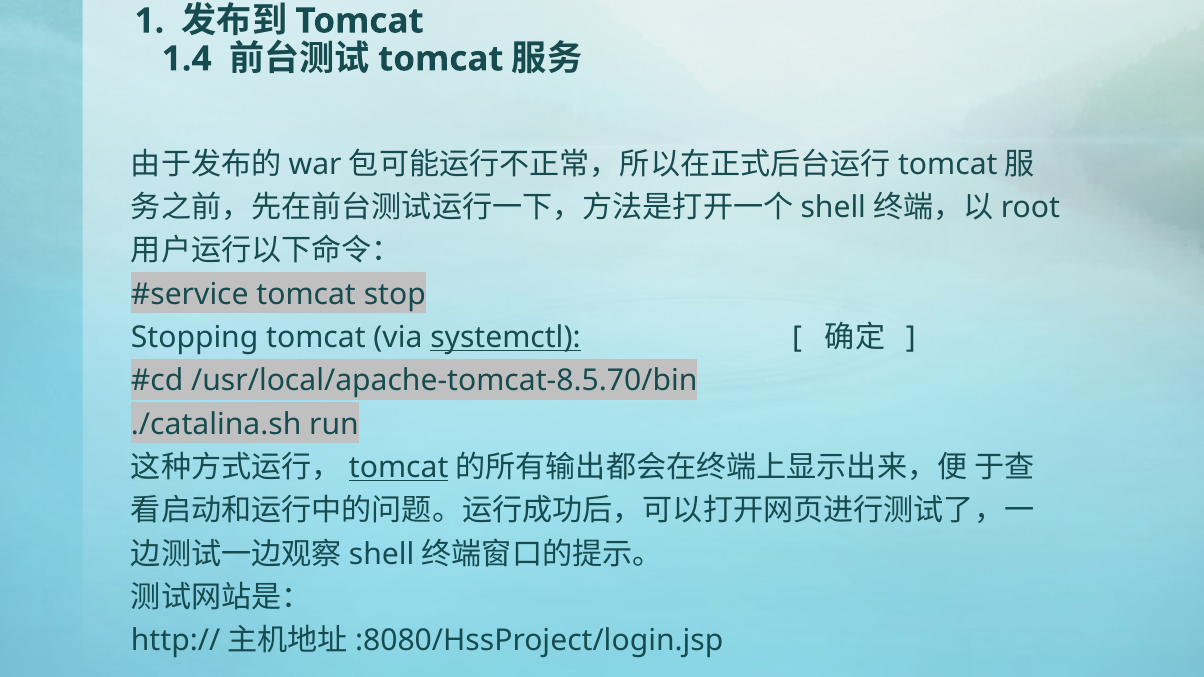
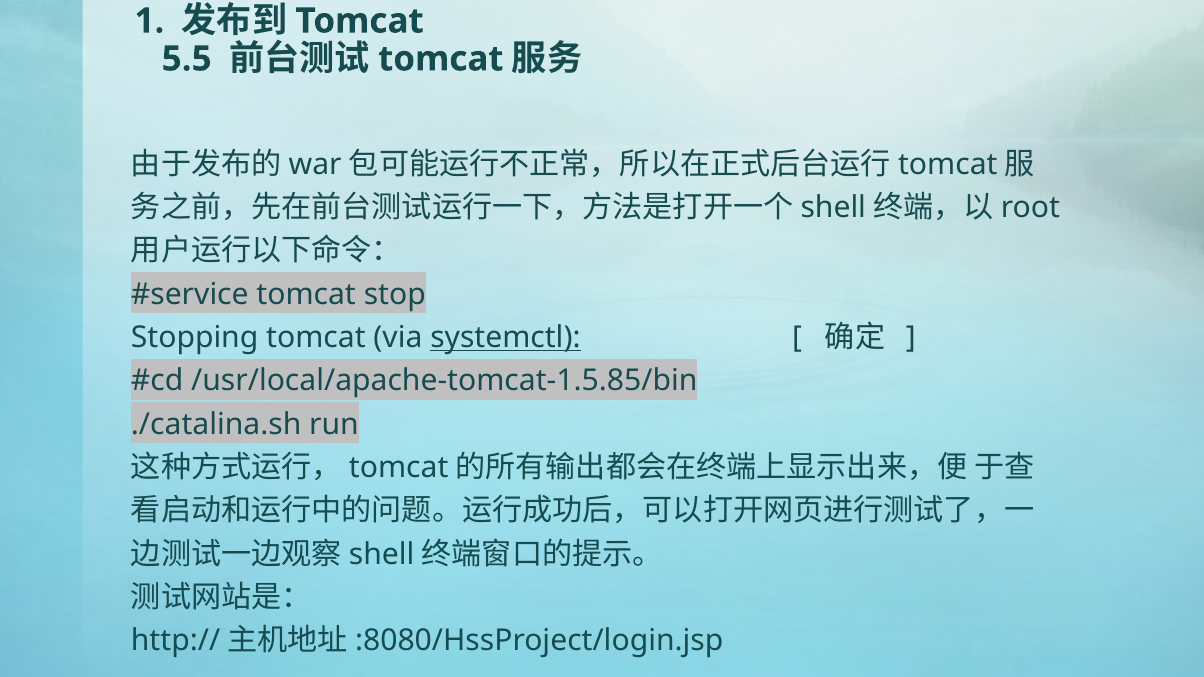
1.4: 1.4 -> 5.5 (187, 59)
/usr/local/apache-tomcat-8.5.70/bin: /usr/local/apache-tomcat-8.5.70/bin -> /usr/local/apache-tomcat-1.5.85/bin (444, 381)
tomcat underline: present -> none (399, 468)
